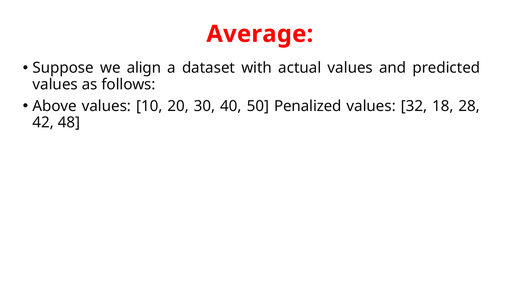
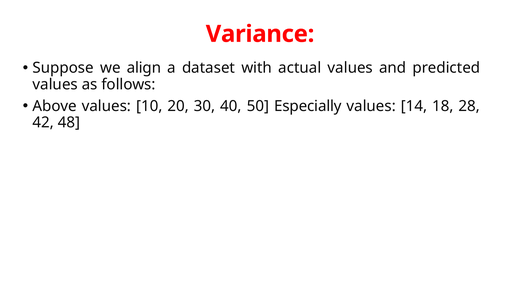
Average: Average -> Variance (260, 34)
Penalized: Penalized -> Especially (308, 106)
32: 32 -> 14 (414, 106)
